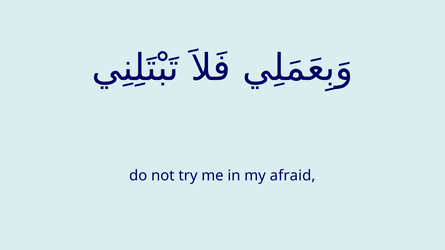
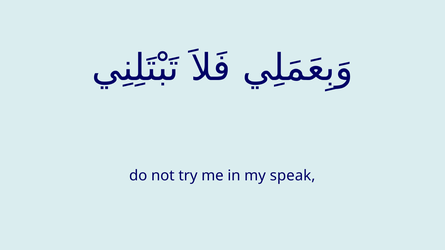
afraid: afraid -> speak (293, 176)
